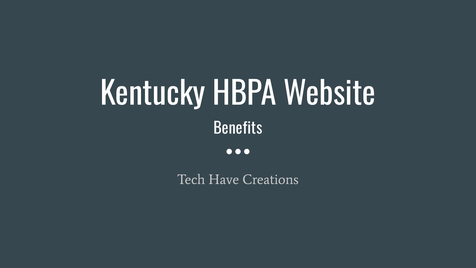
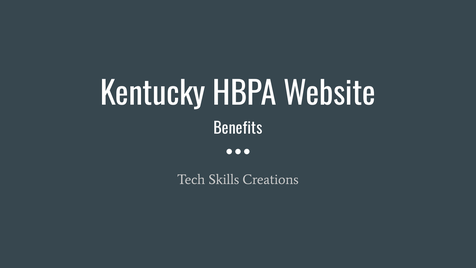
Have: Have -> Skills (224, 179)
